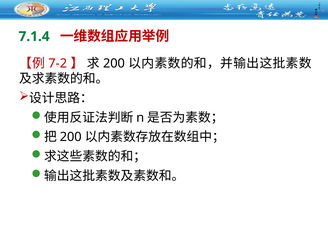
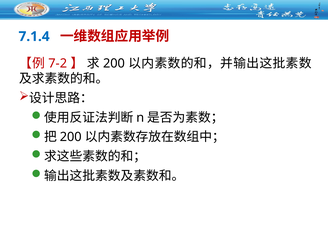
7.1.4 colour: green -> blue (34, 36)
